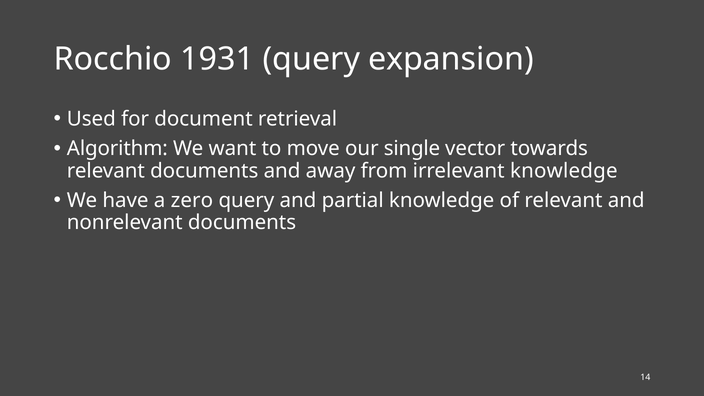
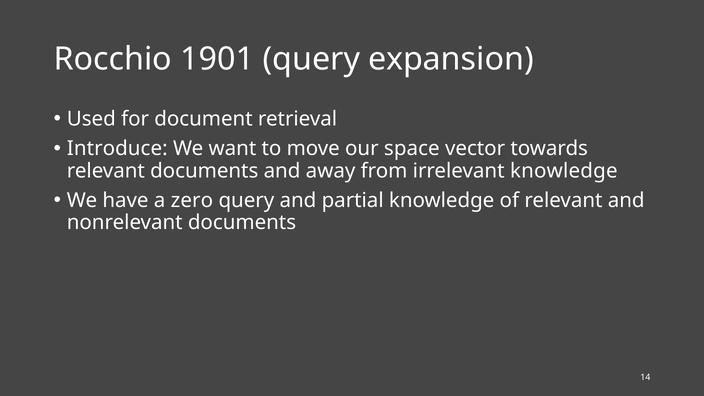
1931: 1931 -> 1901 (217, 59)
Algorithm: Algorithm -> Introduce (117, 149)
single: single -> space (412, 149)
